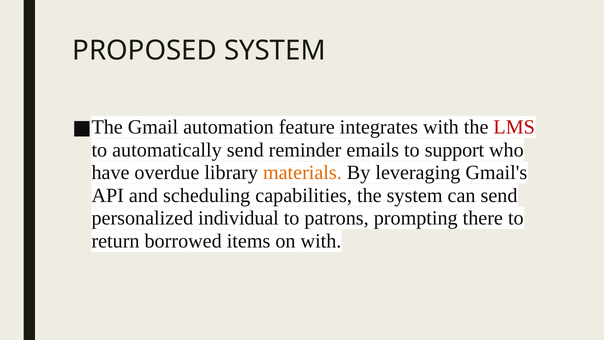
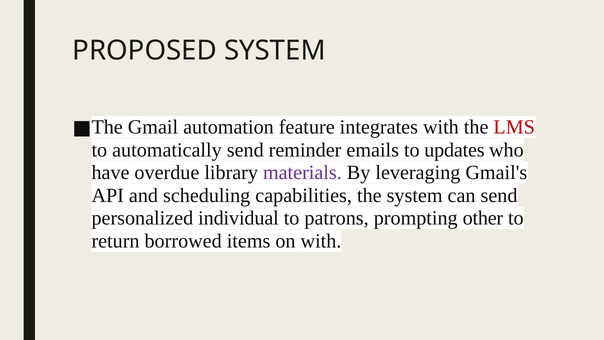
support: support -> updates (454, 150)
materials colour: orange -> purple (302, 173)
there: there -> other (483, 218)
